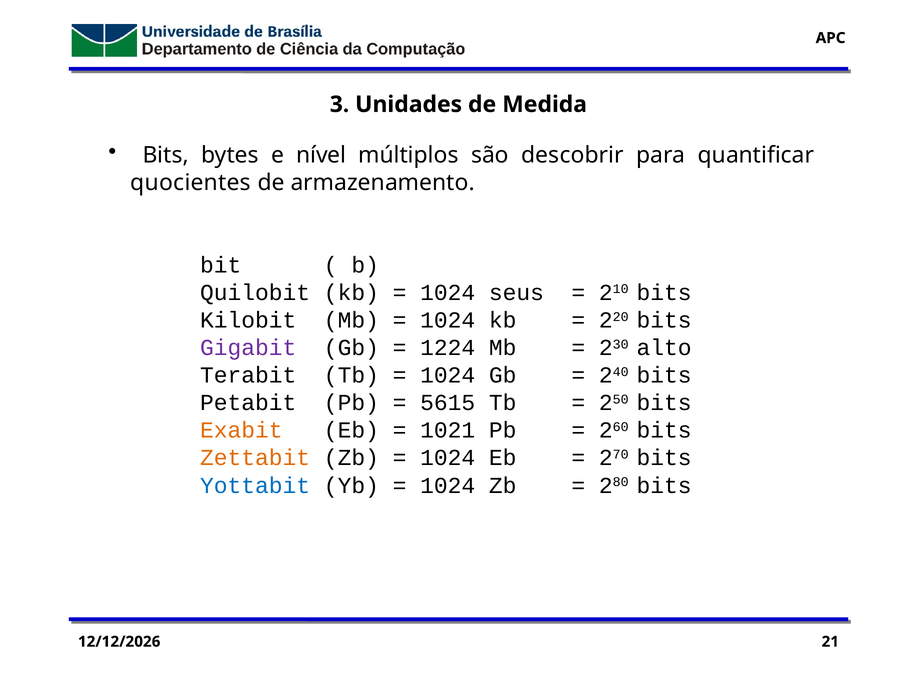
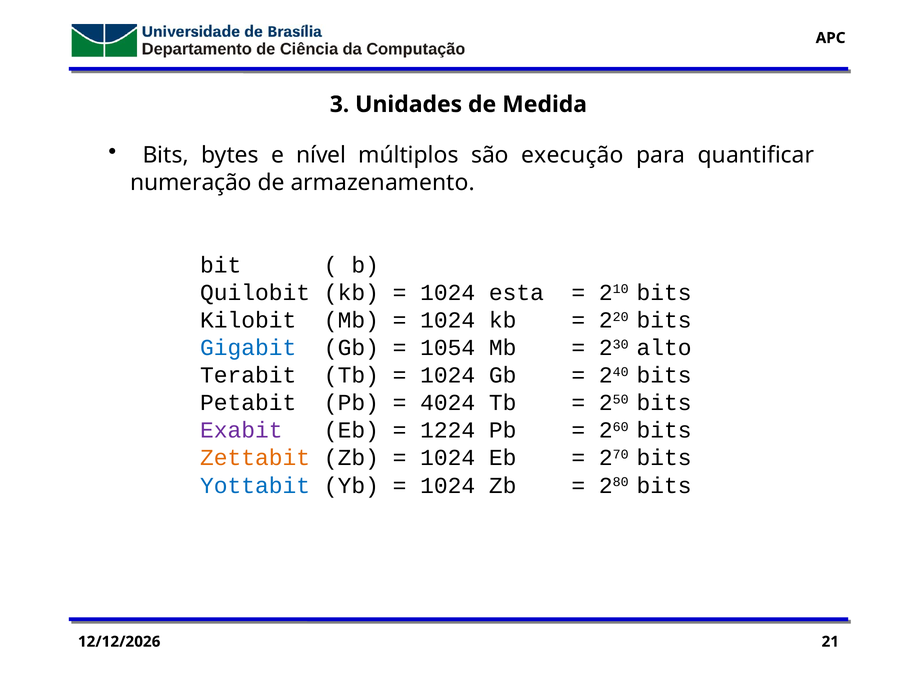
descobrir: descobrir -> execução (572, 155)
quocientes: quocientes -> numeração (191, 183)
seus: seus -> esta (516, 293)
Gigabit colour: purple -> blue (248, 348)
1224: 1224 -> 1054 (448, 348)
5615: 5615 -> 4024 (448, 403)
Exabit colour: orange -> purple (241, 430)
1021: 1021 -> 1224 (448, 430)
